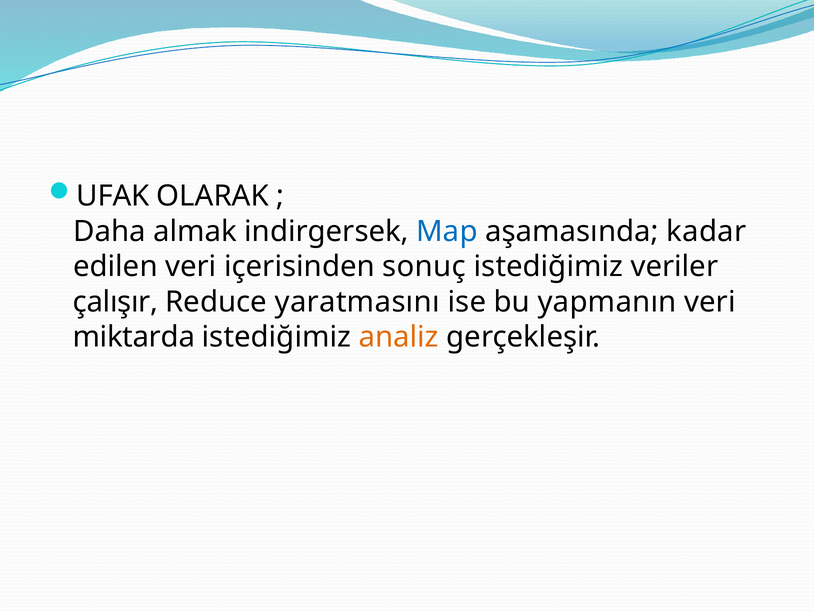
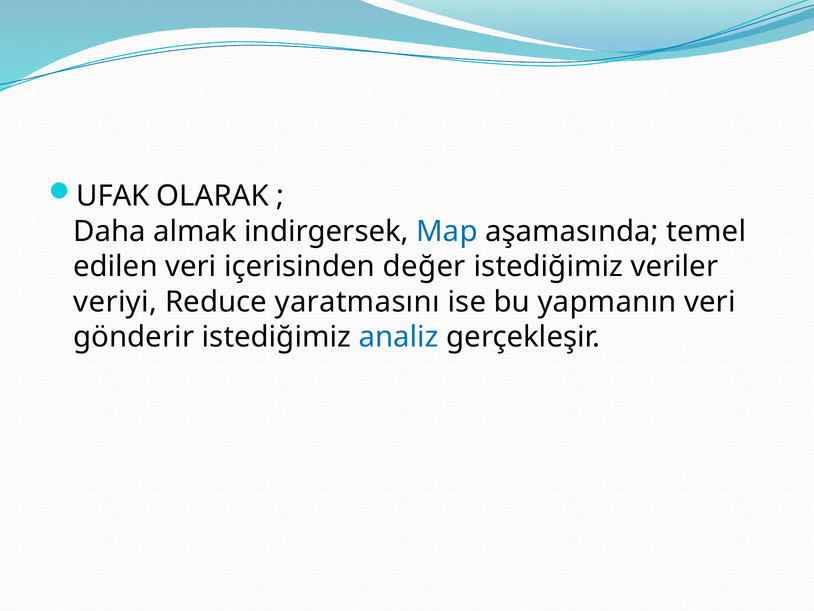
kadar: kadar -> temel (706, 231)
sonuç: sonuç -> değer (424, 266)
çalışır: çalışır -> veriyi (115, 302)
miktarda: miktarda -> gönderir (134, 337)
analiz colour: orange -> blue (399, 337)
